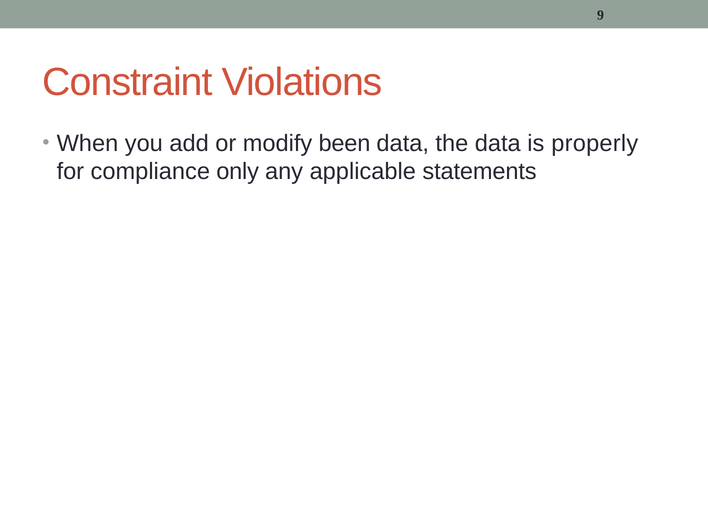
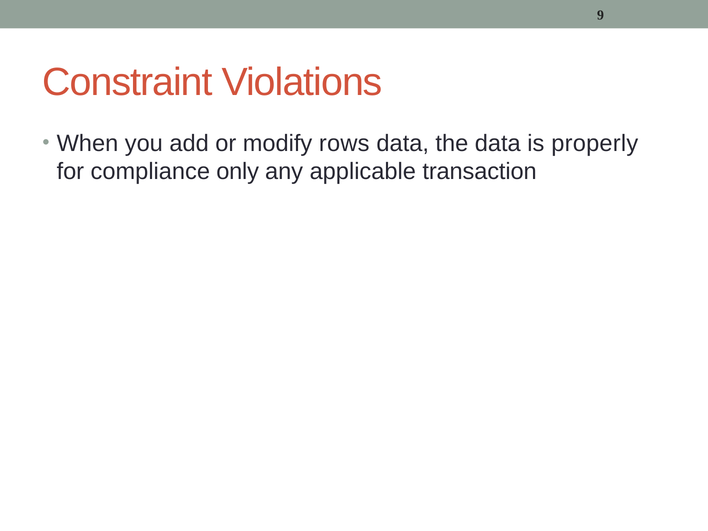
been: been -> rows (344, 143)
statements: statements -> transaction (480, 172)
